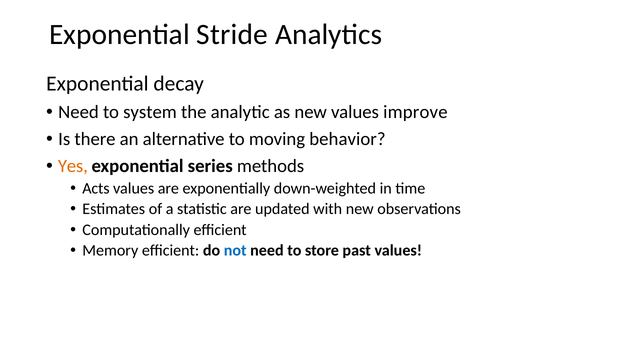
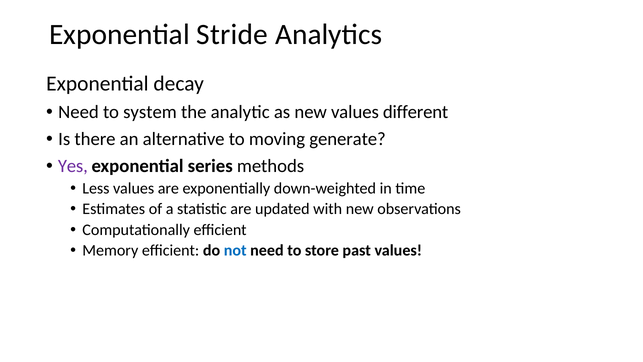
improve: improve -> different (416, 112)
behavior: behavior -> generate (348, 139)
Yes colour: orange -> purple (73, 166)
Acts: Acts -> Less (96, 188)
